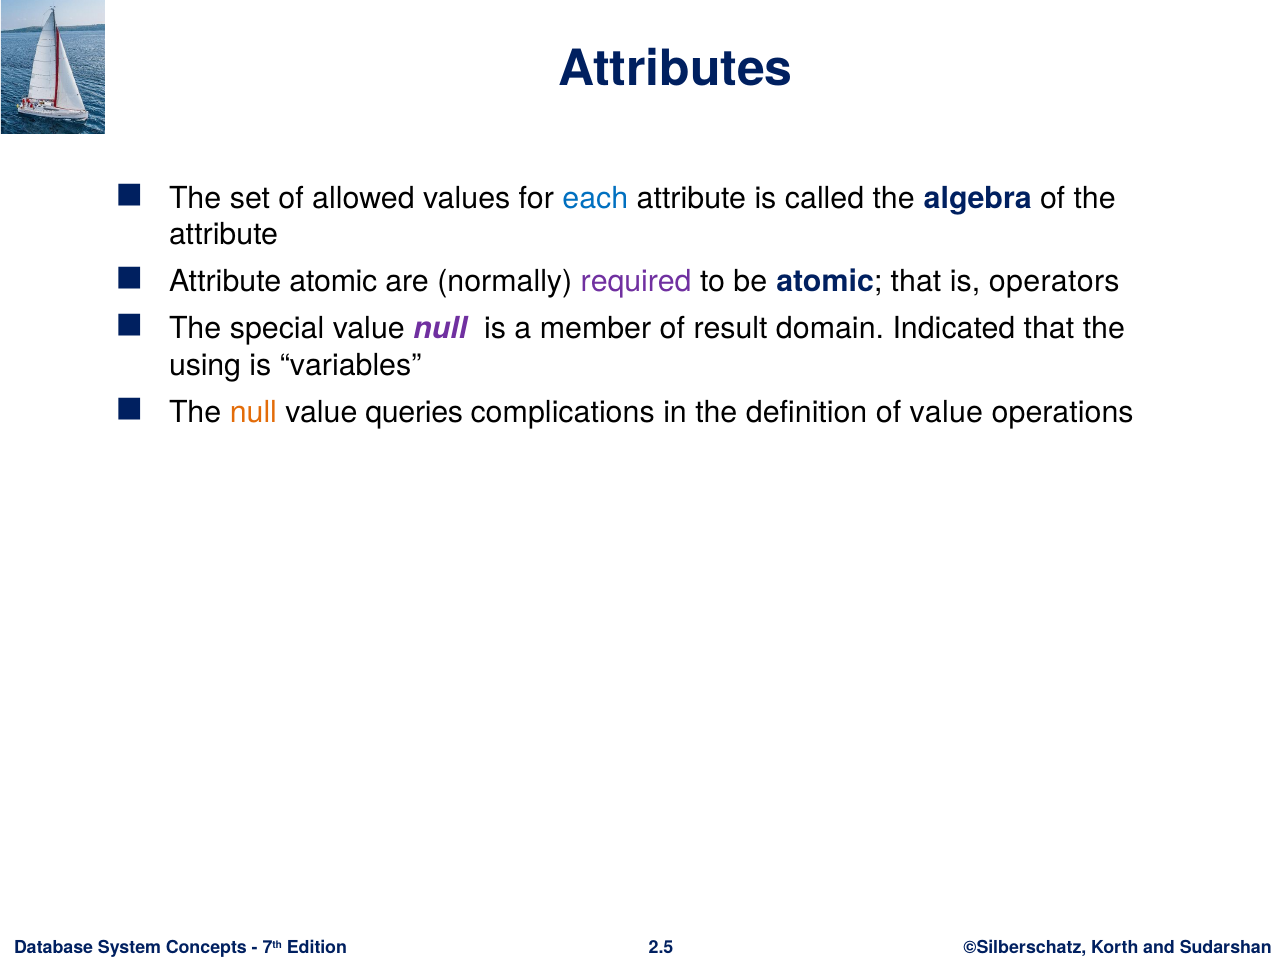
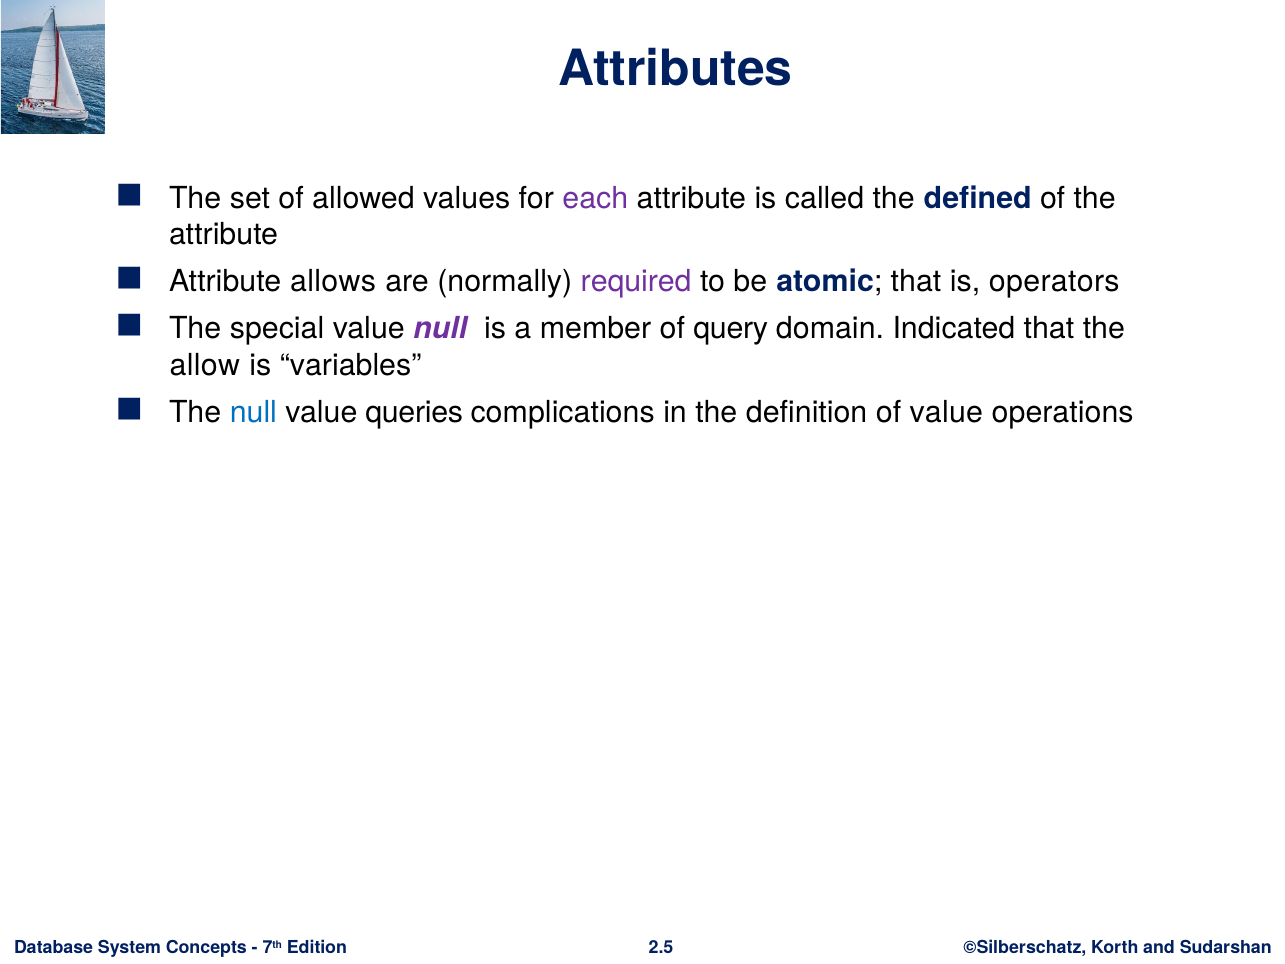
each colour: blue -> purple (595, 198)
algebra: algebra -> defined (978, 198)
Attribute atomic: atomic -> allows (333, 282)
result: result -> query (731, 329)
using: using -> allow (205, 365)
null colour: orange -> blue (253, 412)
